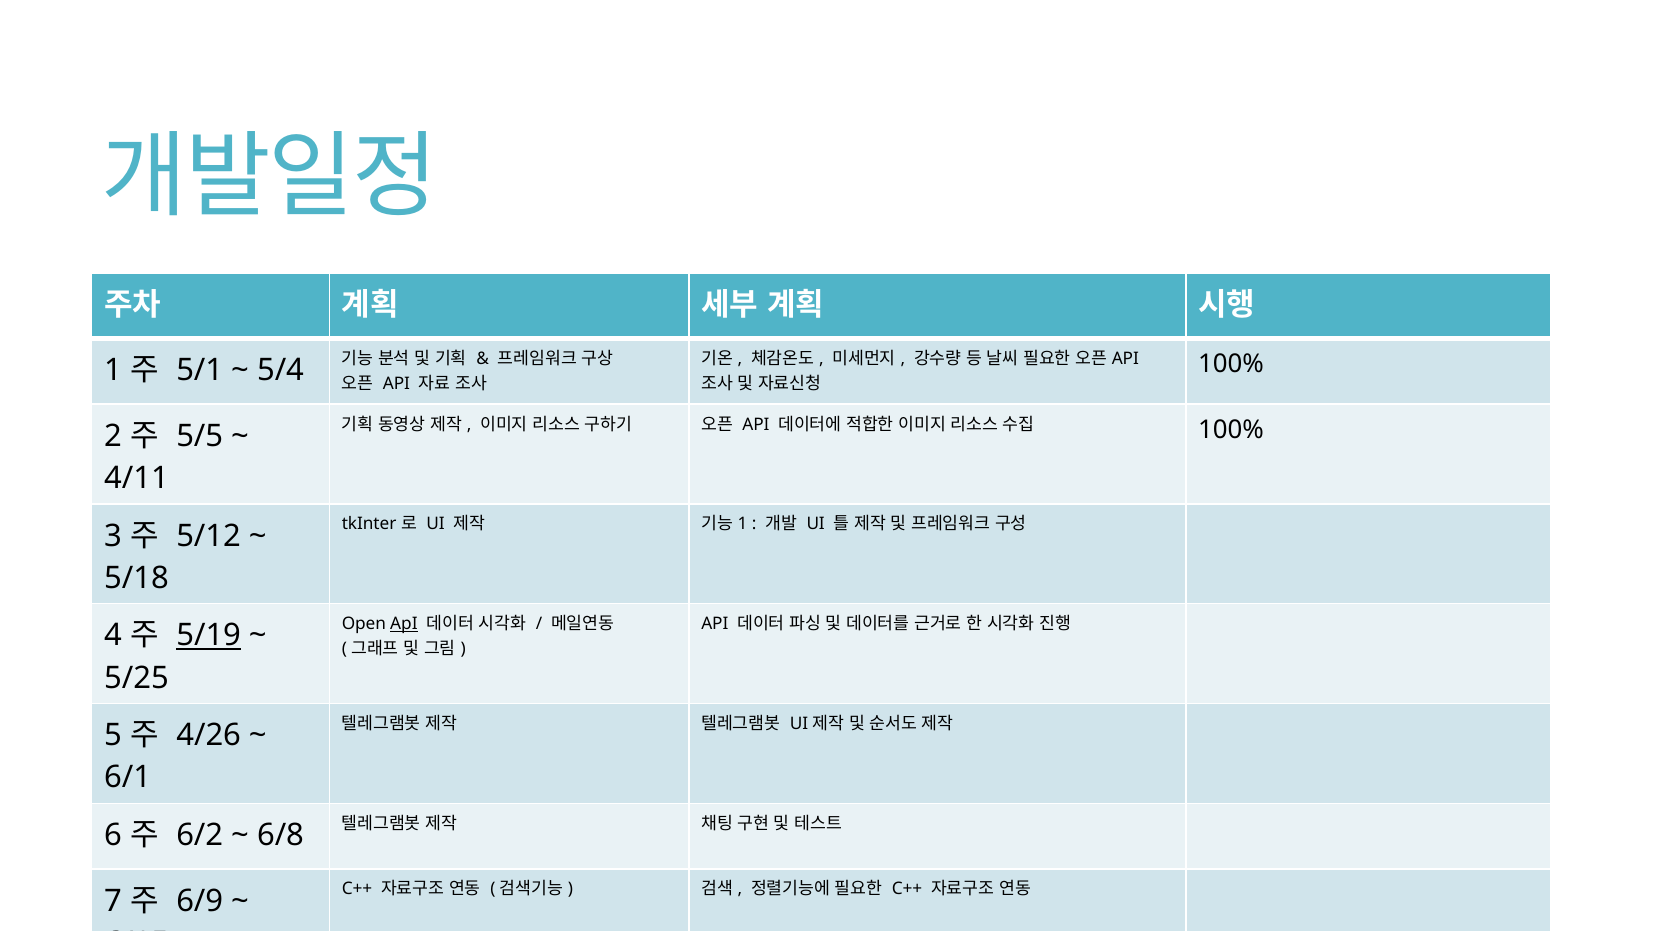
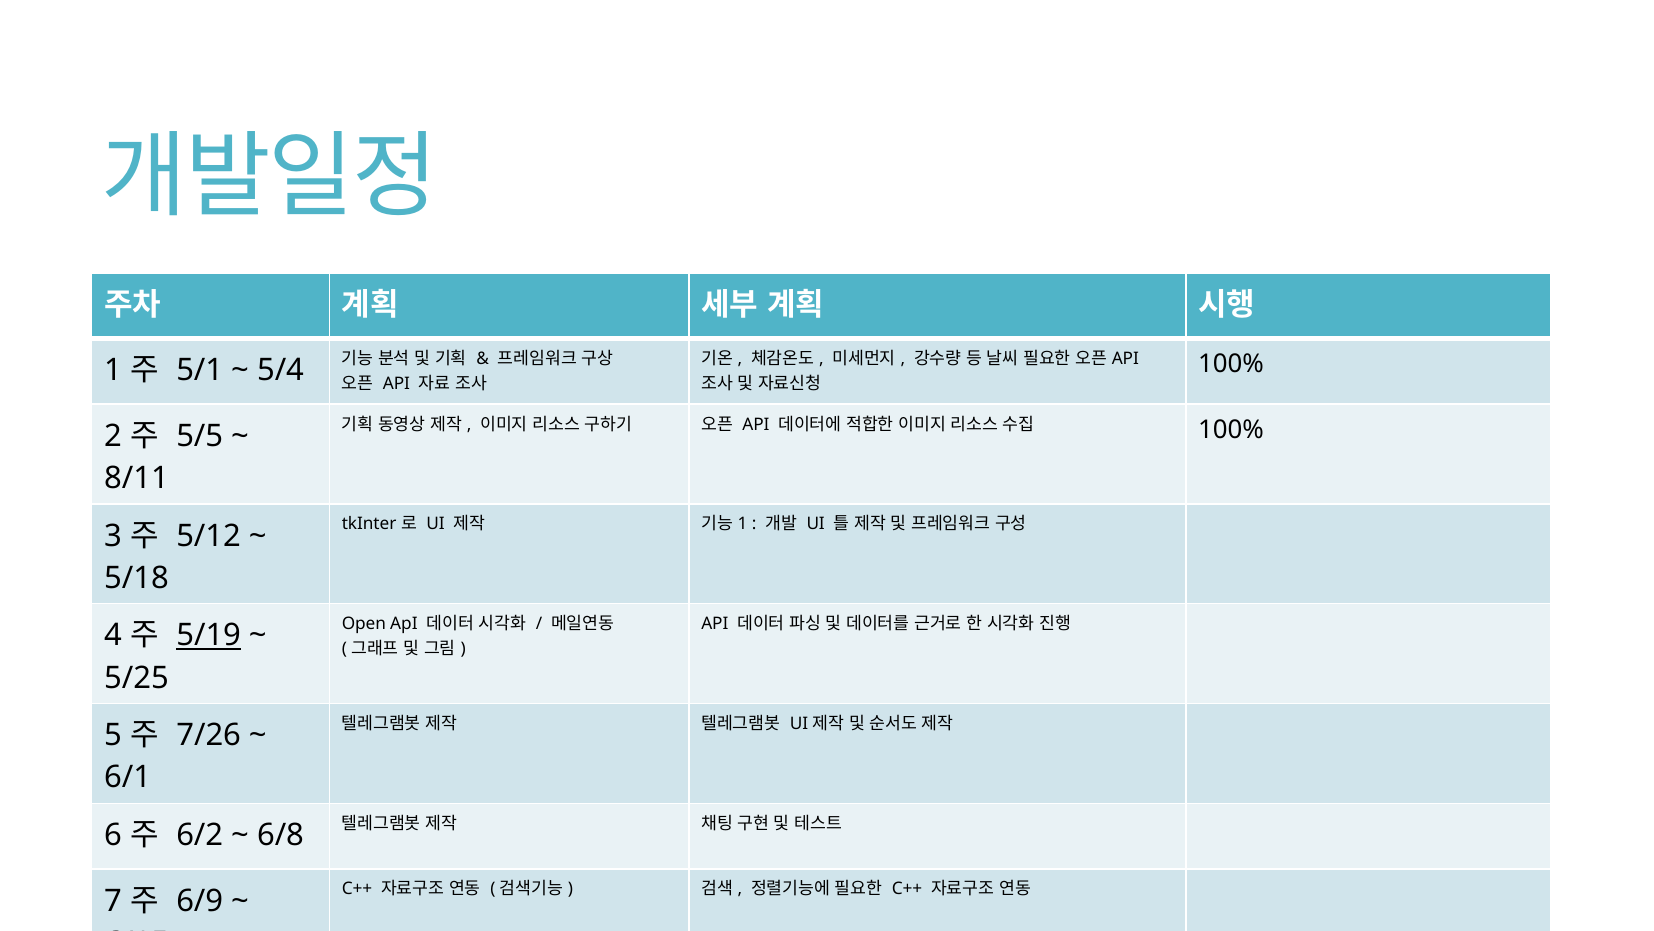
4/11: 4/11 -> 8/11 (136, 478)
ApI underline: present -> none (404, 624)
4/26: 4/26 -> 7/26 (209, 735)
